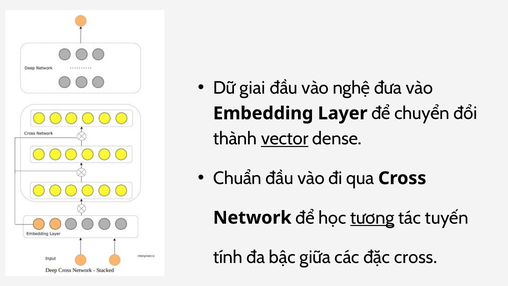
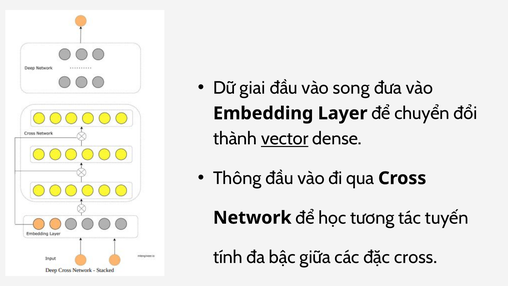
nghệ: nghệ -> song (351, 88)
Chuẩn: Chuẩn -> Thông (237, 178)
tương underline: present -> none (372, 218)
